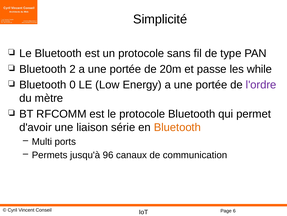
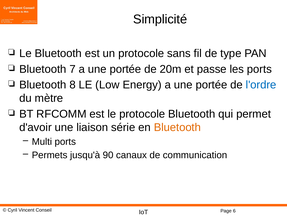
2: 2 -> 7 (73, 69)
les while: while -> ports (259, 69)
0: 0 -> 8 (73, 85)
l'ordre colour: purple -> blue (261, 85)
96: 96 -> 90 (108, 155)
